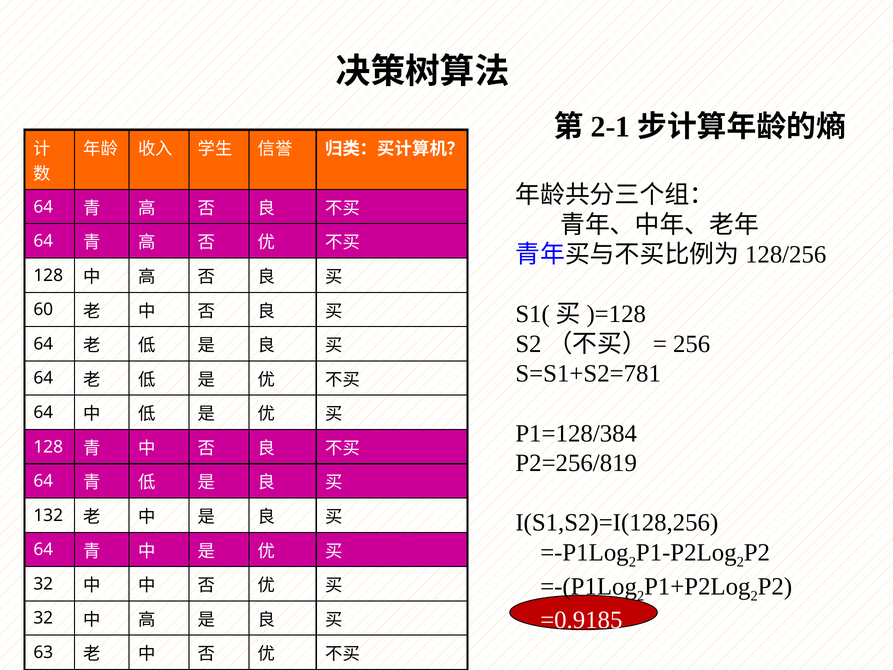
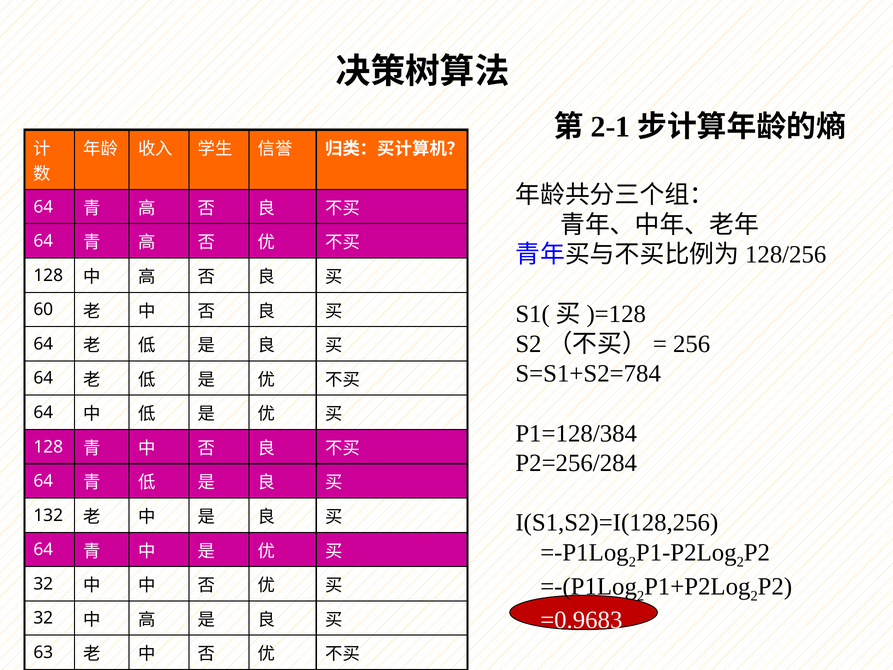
S=S1+S2=781: S=S1+S2=781 -> S=S1+S2=784 (588, 374)
P2=256/819: P2=256/819 -> P2=256/284 (576, 463)
=0.9185: =0.9185 -> =0.9683 (581, 620)
